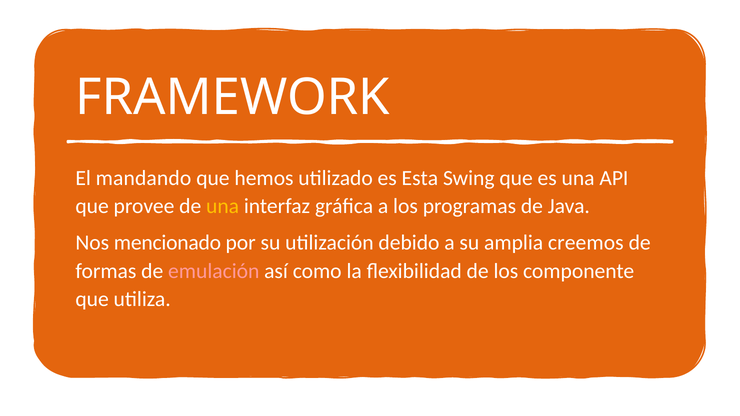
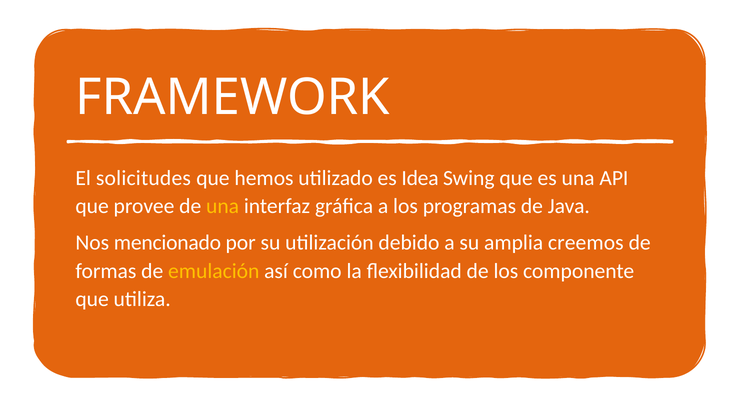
mandando: mandando -> solicitudes (143, 178)
Esta: Esta -> Idea (420, 178)
emulación colour: pink -> yellow (214, 271)
